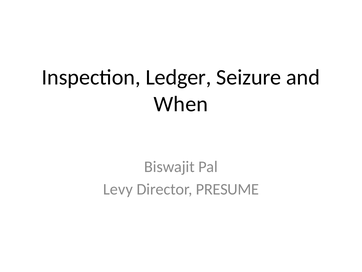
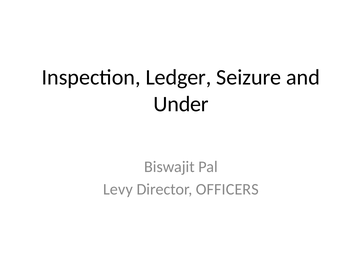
When: When -> Under (181, 104)
PRESUME: PRESUME -> OFFICERS (227, 189)
